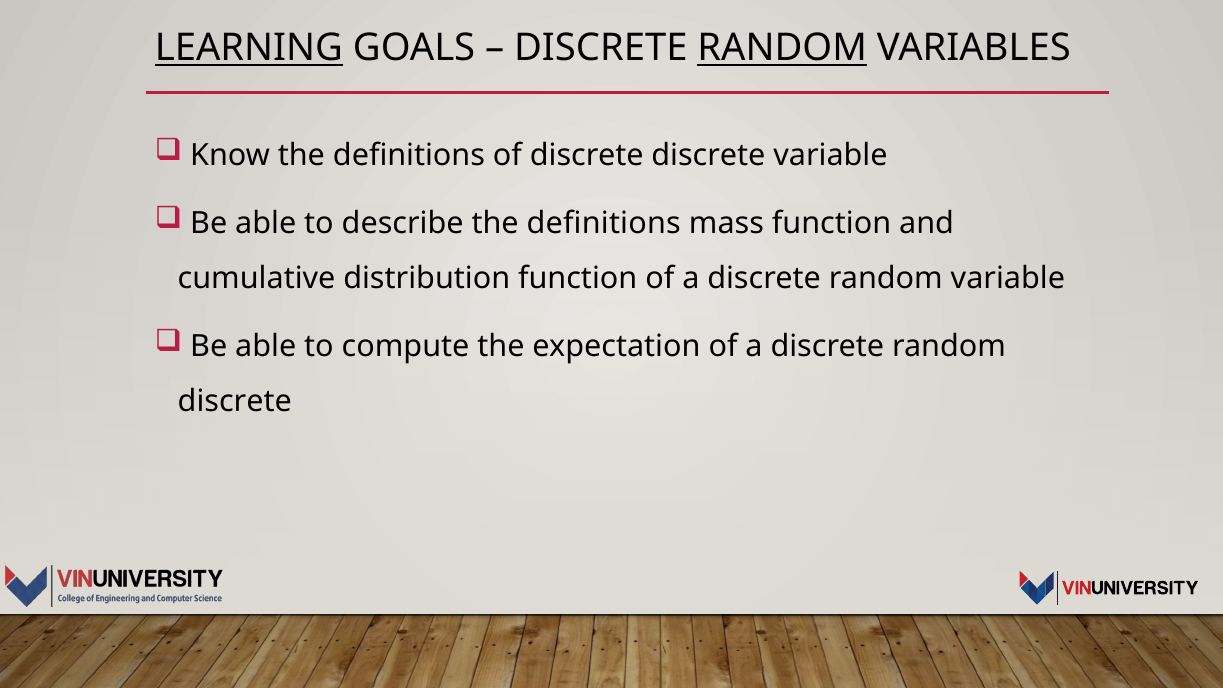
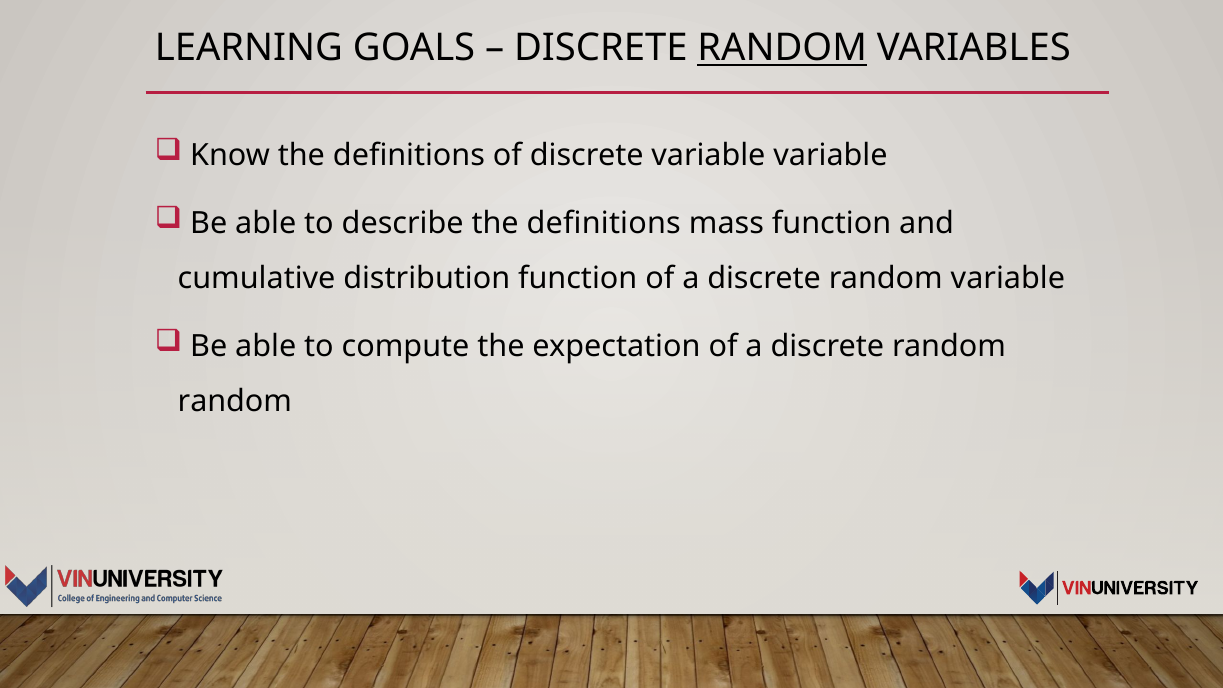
LEARNING underline: present -> none (249, 48)
discrete discrete: discrete -> variable (708, 155)
discrete: discrete -> random (235, 401)
